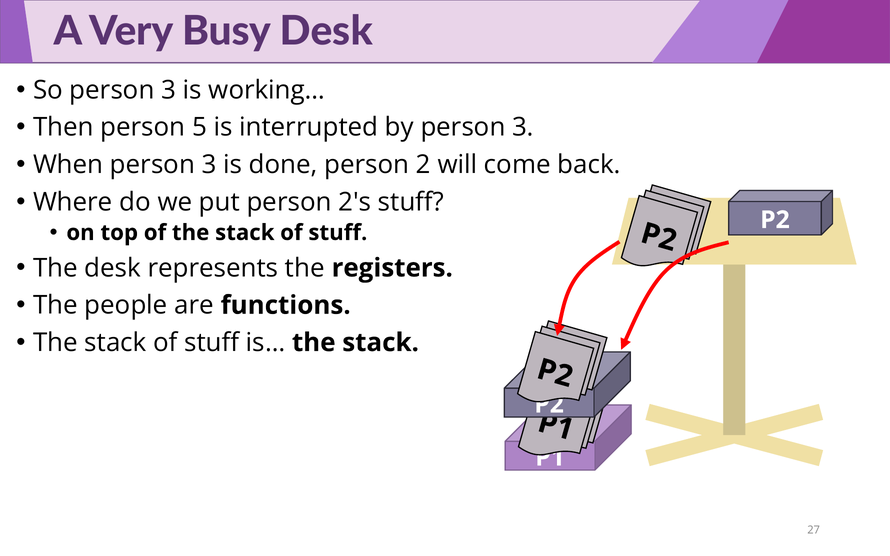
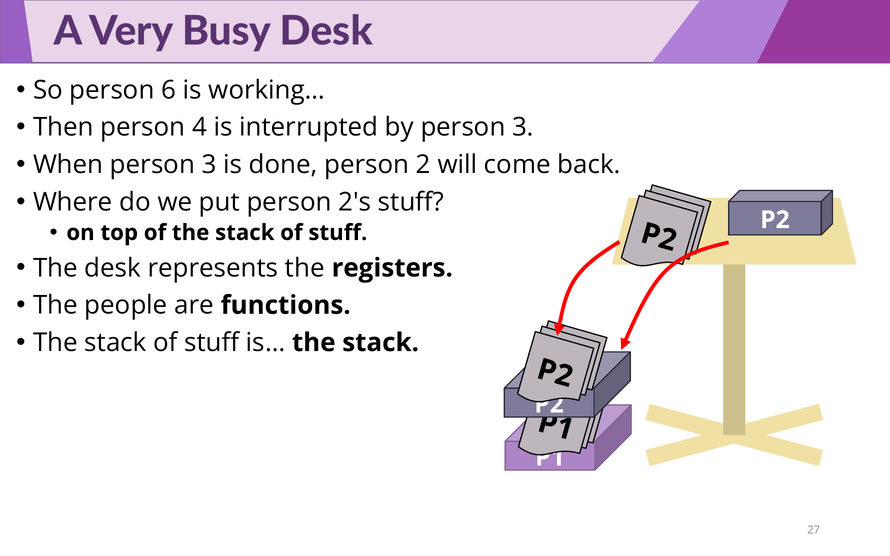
So person 3: 3 -> 6 (169, 90)
5: 5 -> 4 (199, 127)
